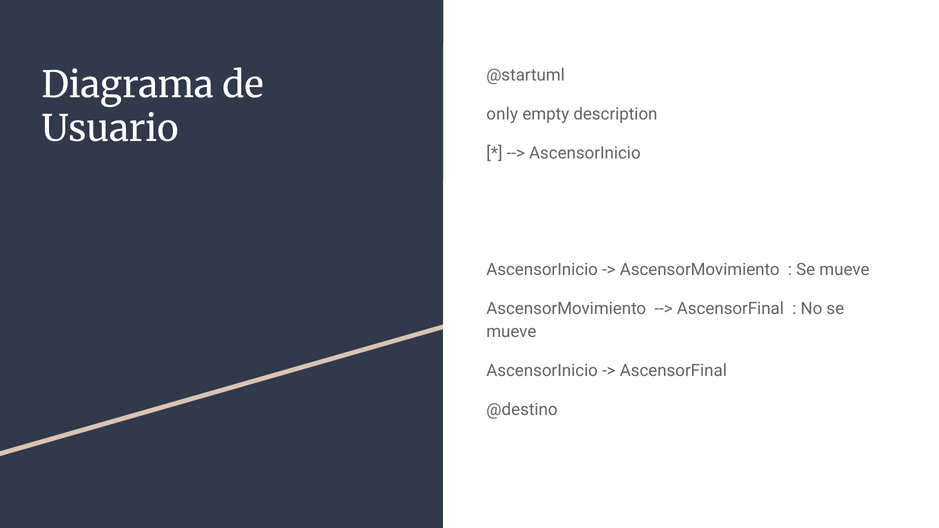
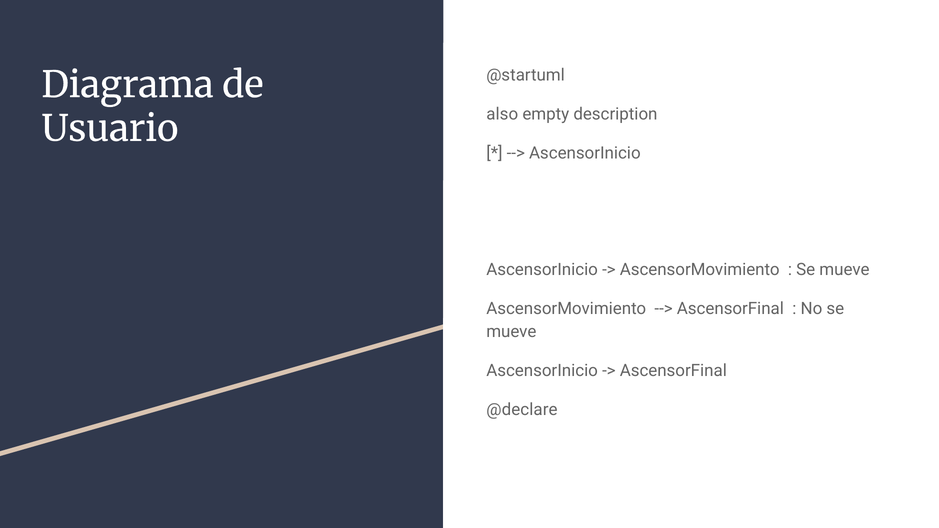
only: only -> also (502, 114)
@destino: @destino -> @declare (522, 410)
